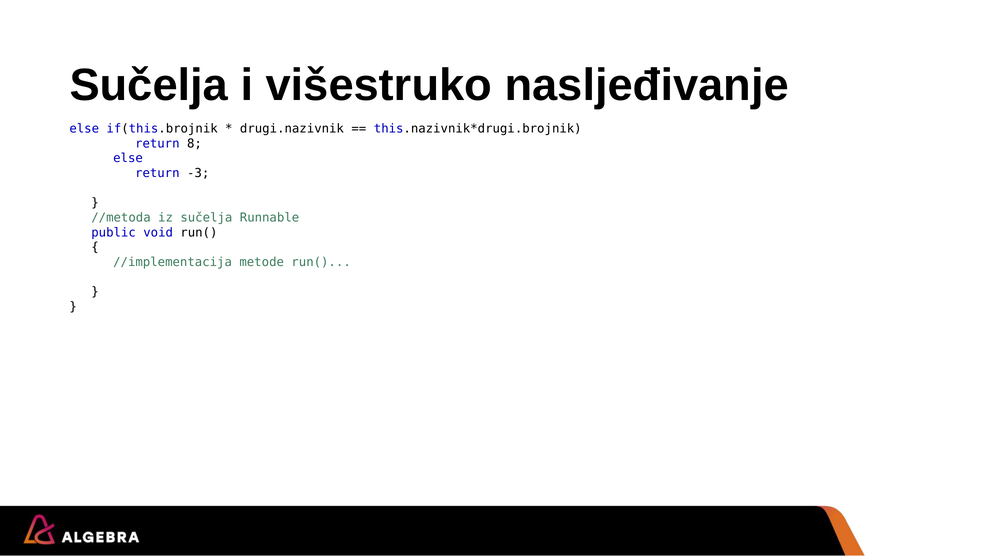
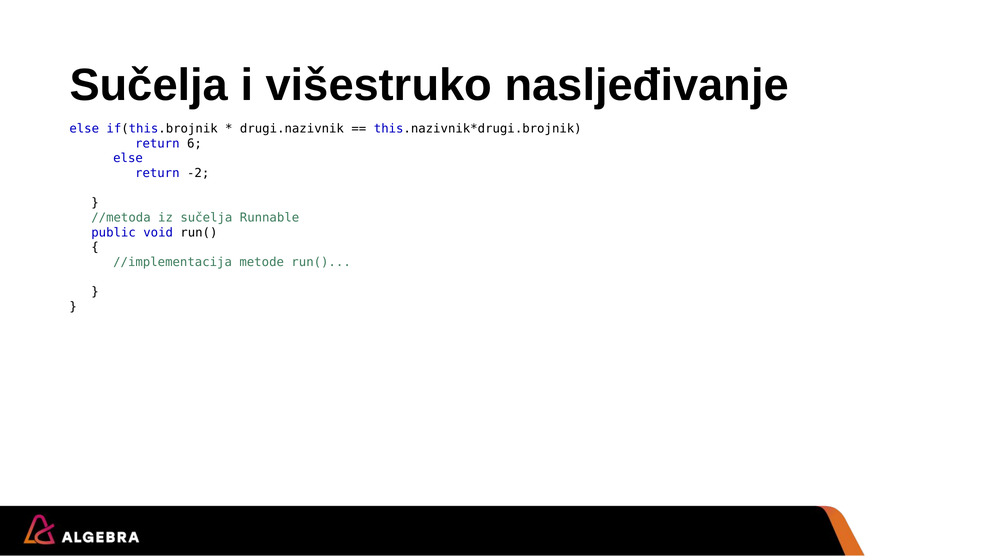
8: 8 -> 6 (195, 143)
-3: -3 -> -2 (198, 173)
